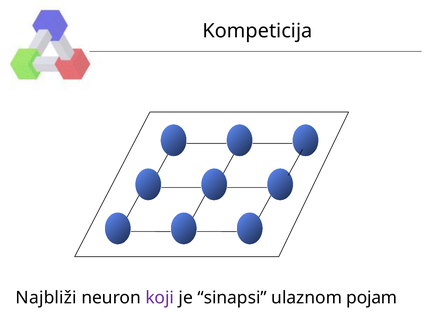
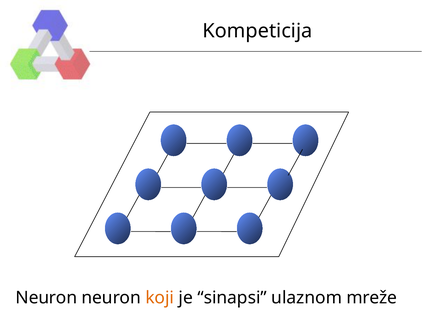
Najbliži: Najbliži -> Neuron (46, 298)
koji colour: purple -> orange (160, 298)
pojam: pojam -> mreže (372, 298)
